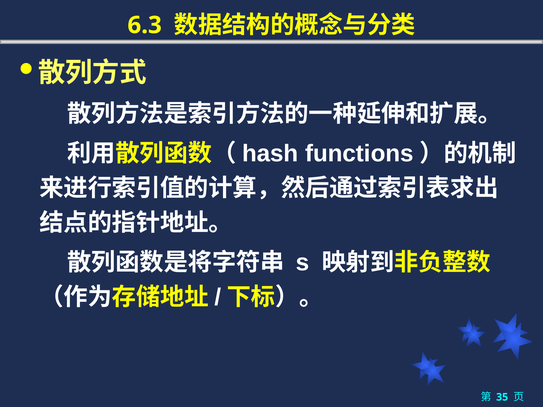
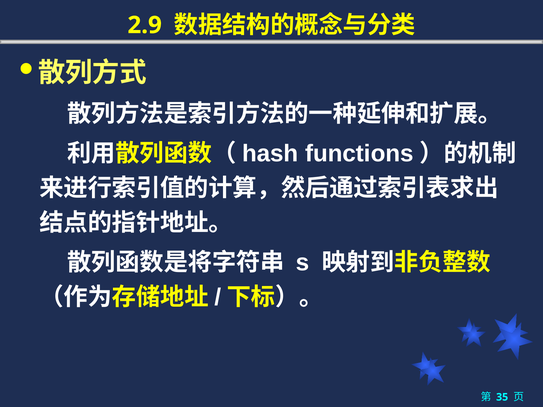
6.3: 6.3 -> 2.9 (145, 25)
